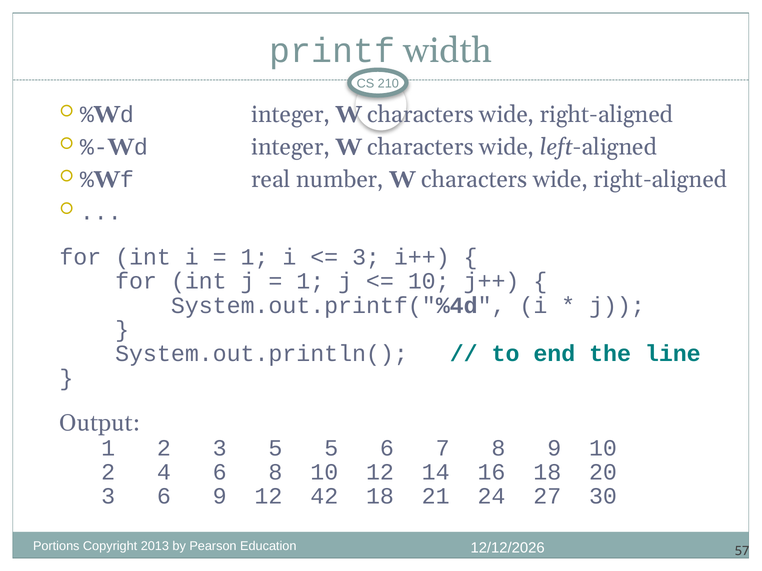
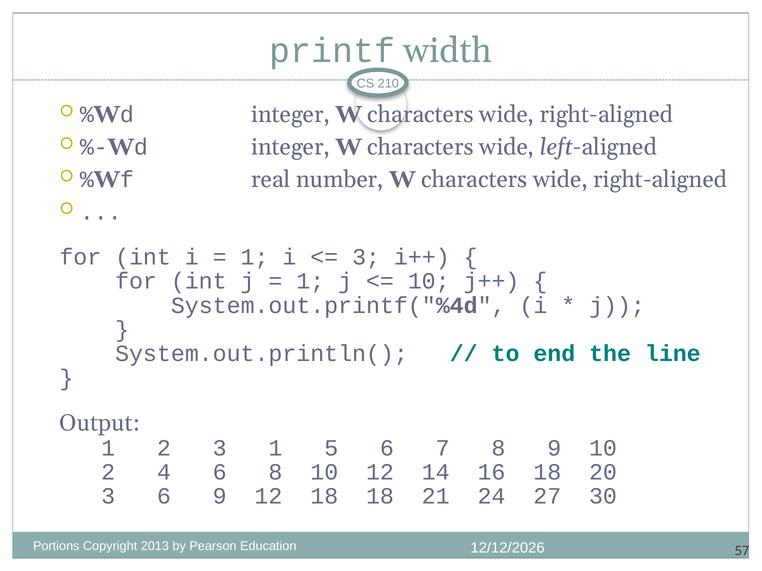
3 5: 5 -> 1 (275, 448)
12 42: 42 -> 18 (324, 497)
